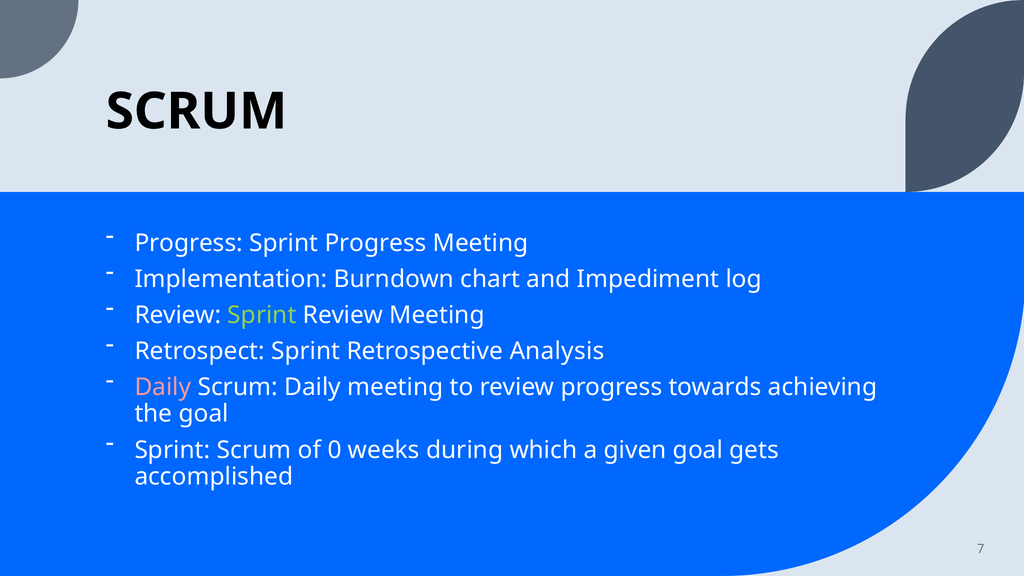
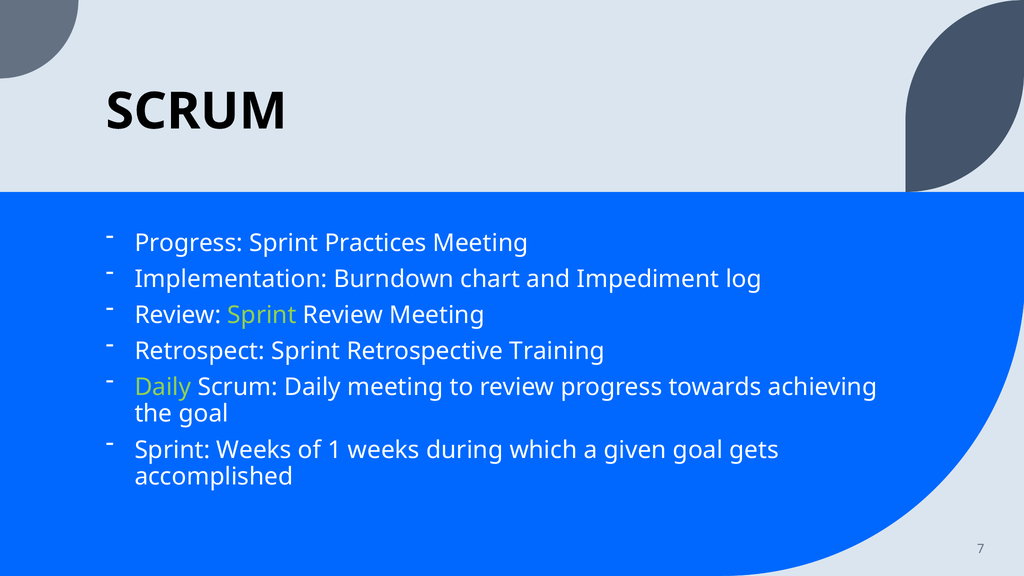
Sprint Progress: Progress -> Practices (376, 243)
Analysis: Analysis -> Training (557, 351)
Daily colour: pink -> light green (163, 387)
Sprint Scrum: Scrum -> Weeks (254, 450)
0: 0 -> 1 (335, 450)
